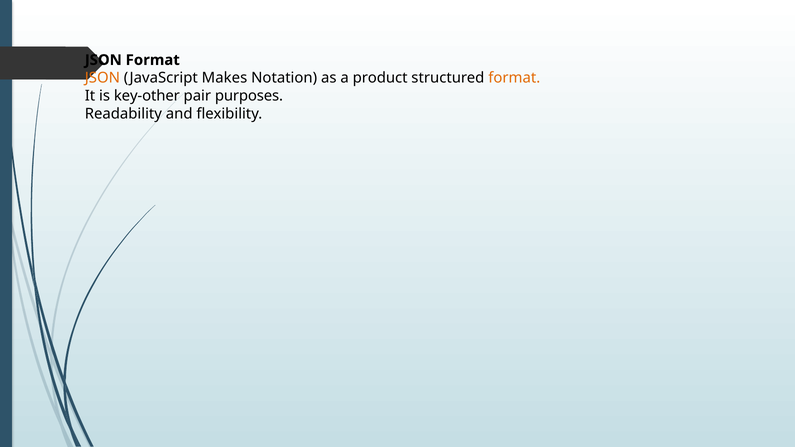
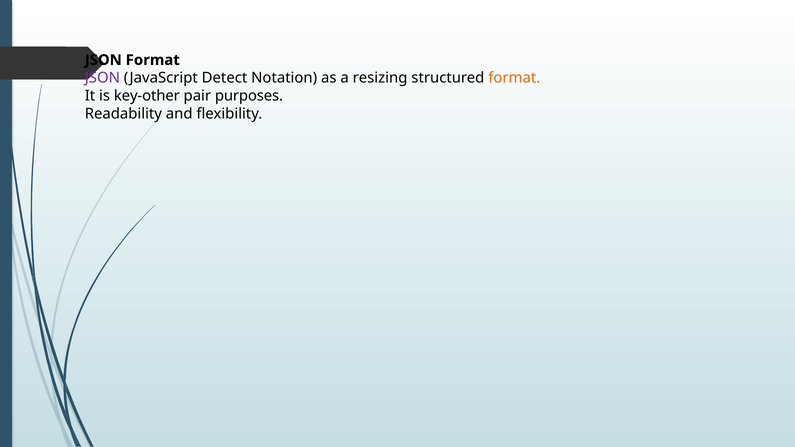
JSON colour: orange -> purple (102, 78)
Makes: Makes -> Detect (225, 78)
product: product -> resizing (380, 78)
